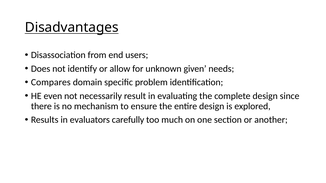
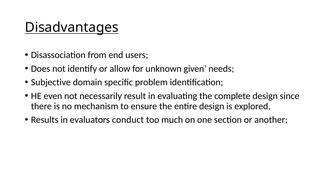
Compares: Compares -> Subjective (51, 82)
carefully: carefully -> conduct (128, 120)
